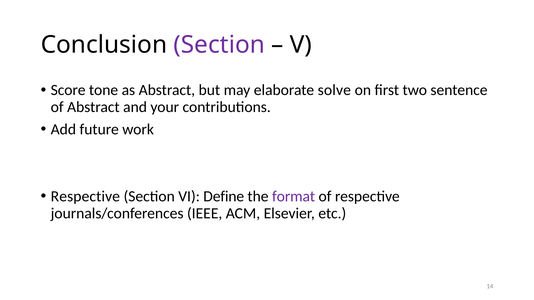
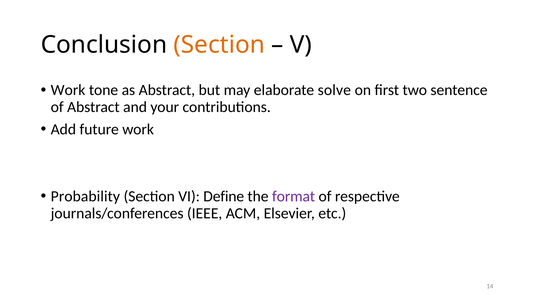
Section colour: purple -> orange (219, 45)
Score: Score -> Work (68, 90)
Respective: Respective -> Probability (85, 197)
